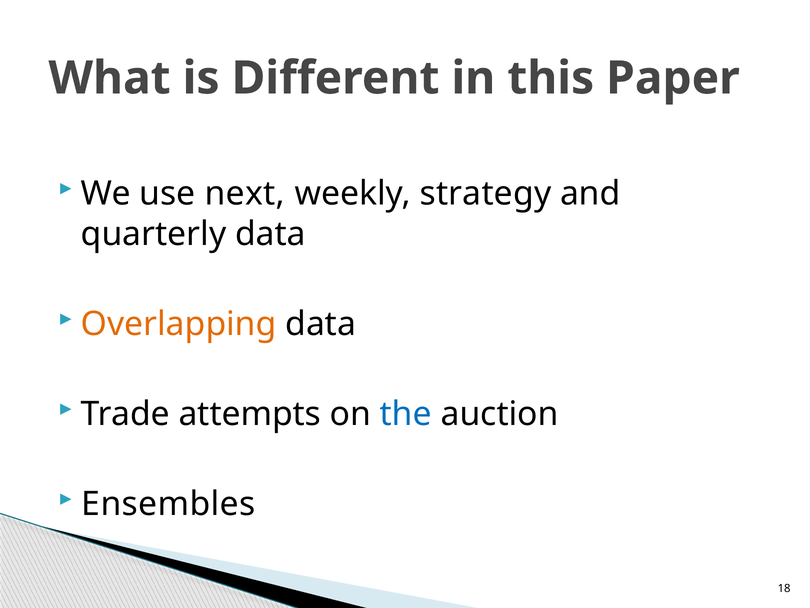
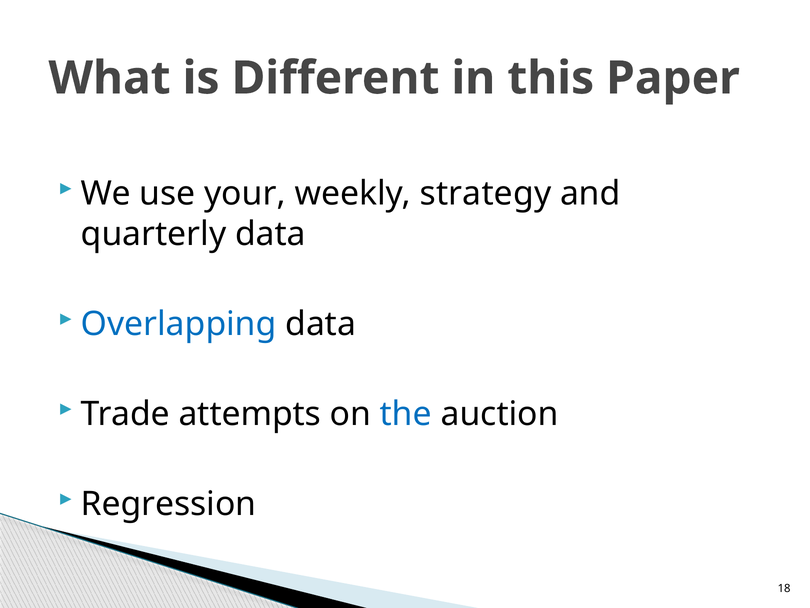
next: next -> your (245, 193)
Overlapping colour: orange -> blue (179, 324)
Ensembles: Ensembles -> Regression (169, 504)
